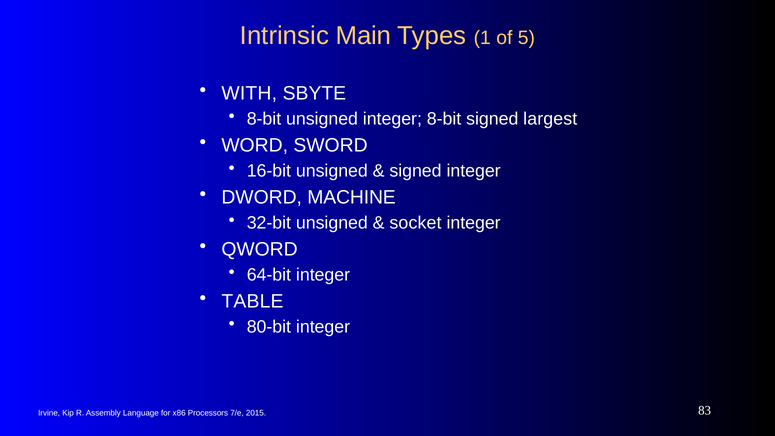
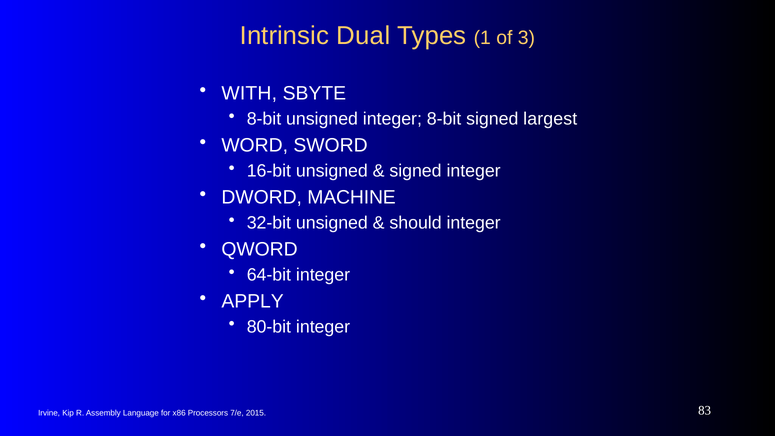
Main: Main -> Dual (363, 36)
5: 5 -> 3 (526, 38)
socket: socket -> should (416, 223)
TABLE: TABLE -> APPLY (253, 301)
